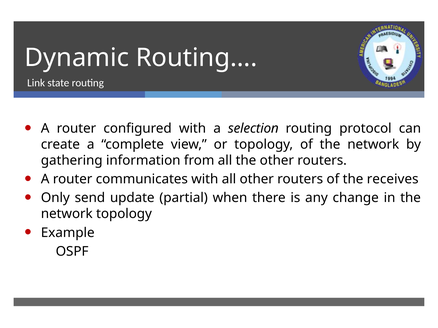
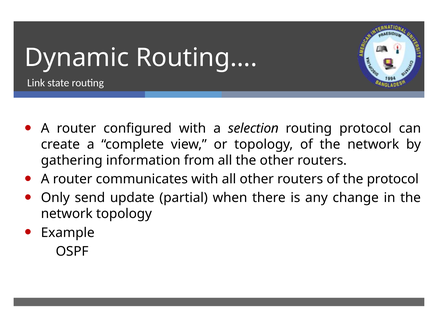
the receives: receives -> protocol (393, 179)
